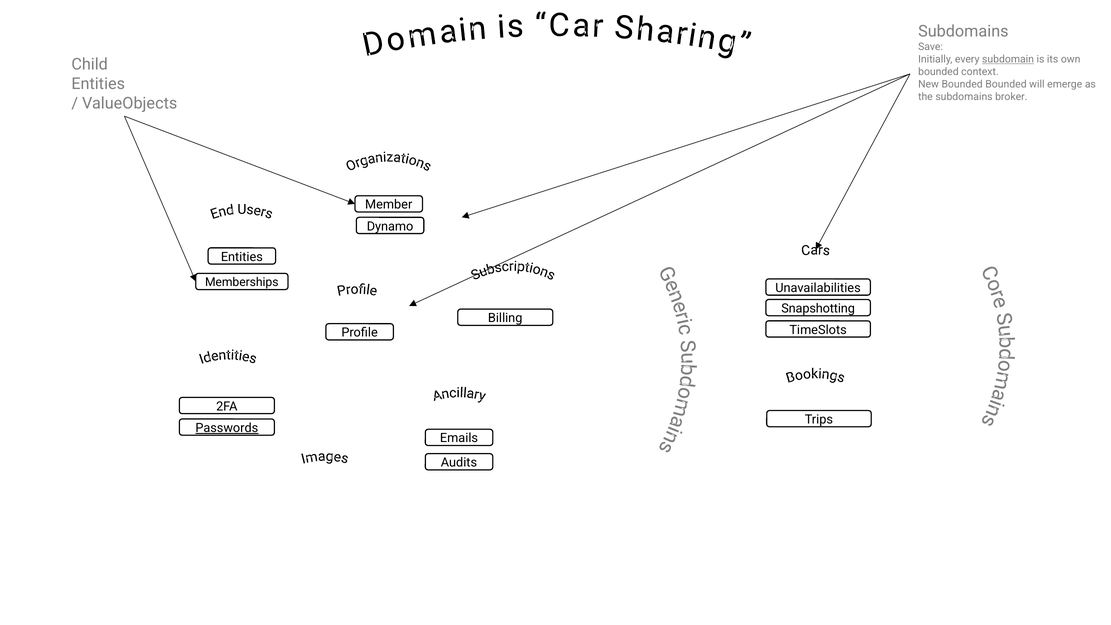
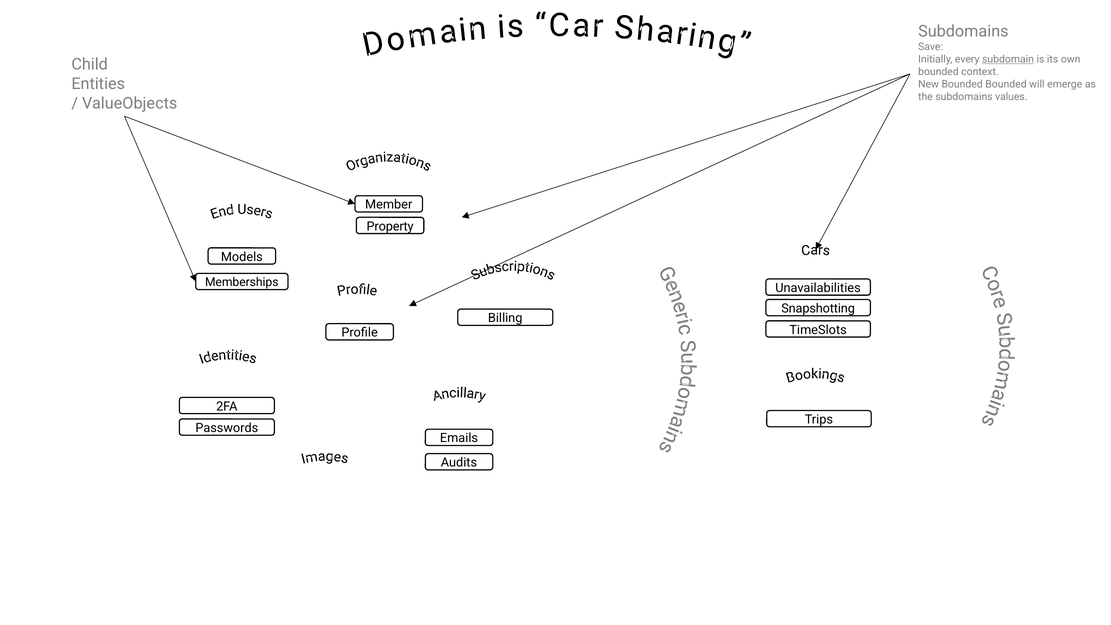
broker: broker -> values (1011, 97)
Dynamo: Dynamo -> Property (390, 226)
Entities: Entities -> Models (242, 257)
Passwords underline: present -> none (227, 428)
